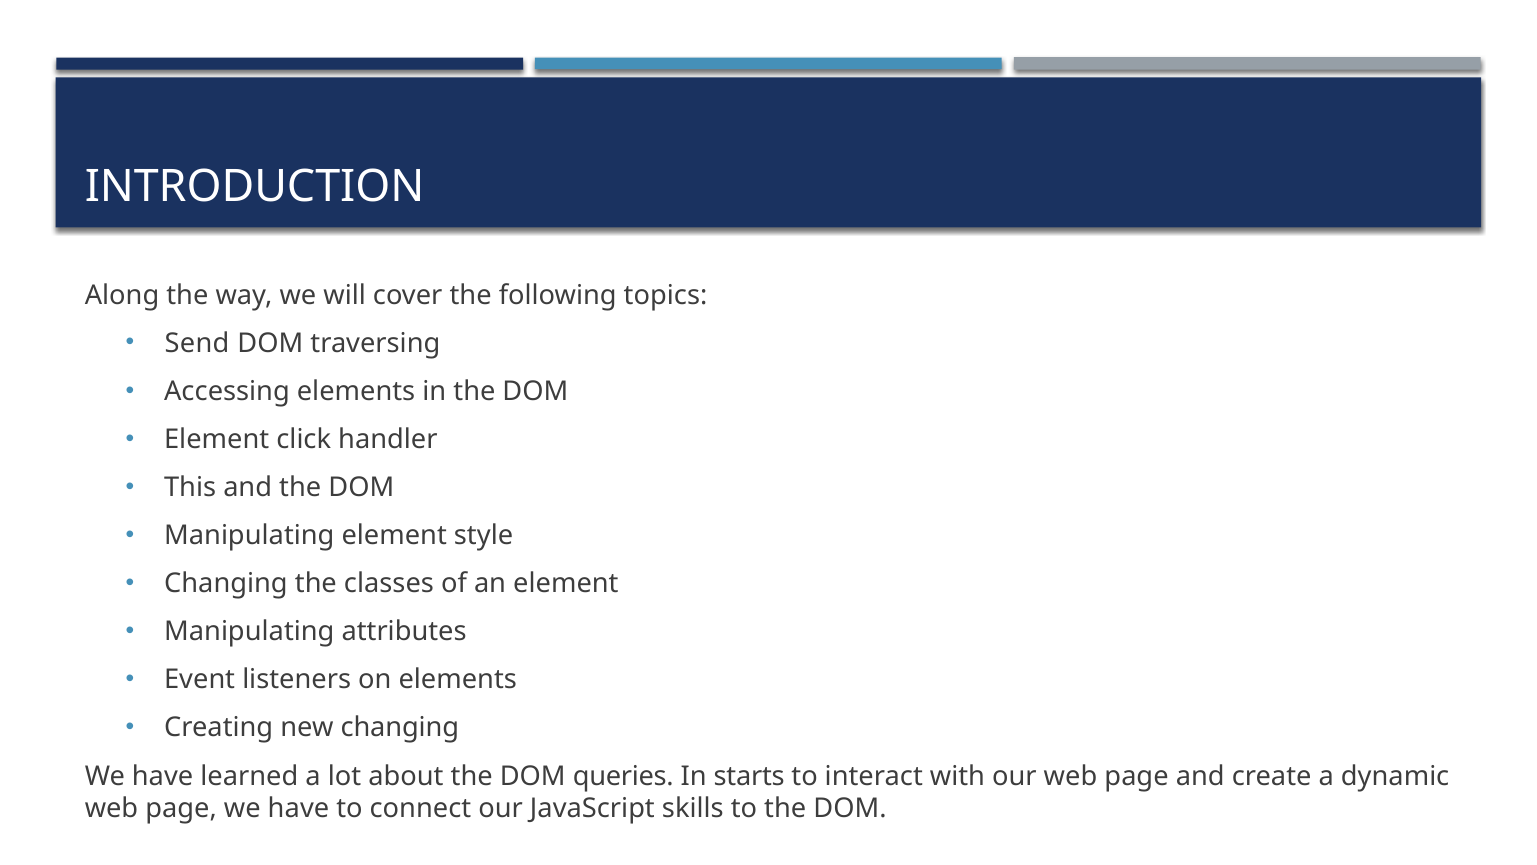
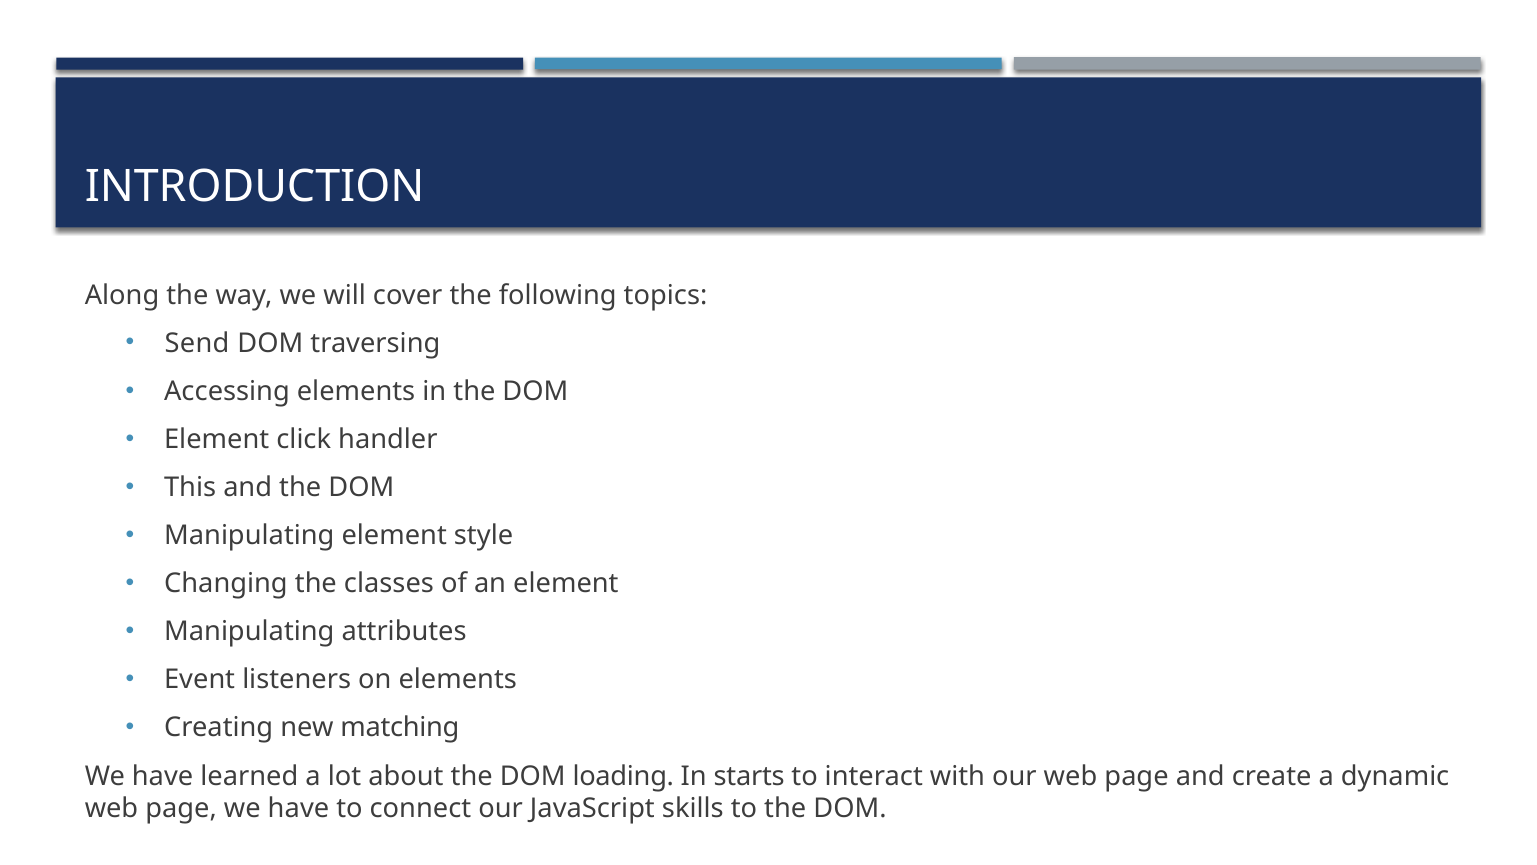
new changing: changing -> matching (400, 728)
queries: queries -> loading (623, 776)
